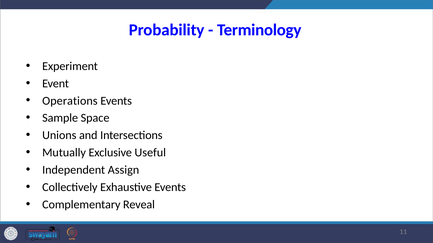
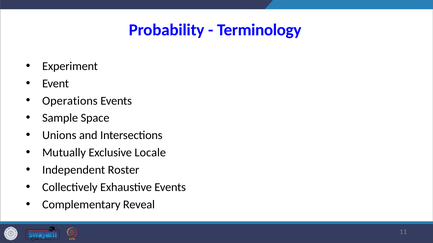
Useful: Useful -> Locale (150, 153)
Assign: Assign -> Roster (124, 170)
